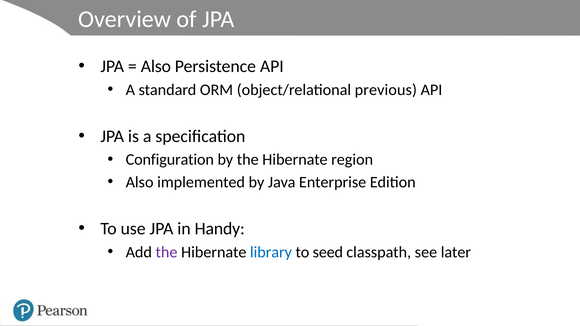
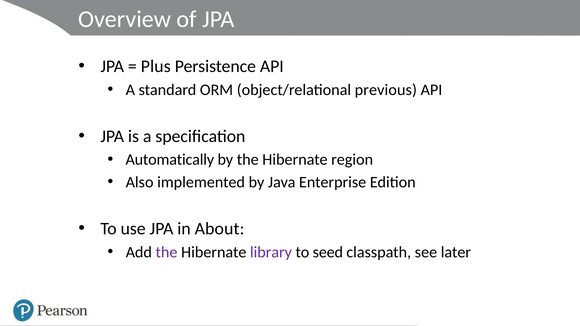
Also: Also -> Plus (156, 66)
Configuration: Configuration -> Automatically (170, 160)
Handy: Handy -> About (220, 229)
library colour: blue -> purple (271, 252)
